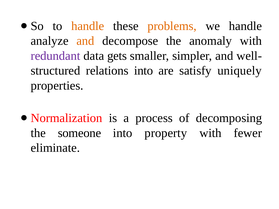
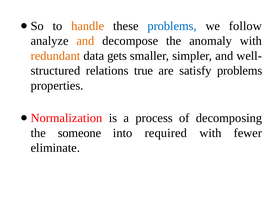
problems colour: orange -> blue (172, 26)
we handle: handle -> follow (245, 26)
redundant colour: purple -> orange (55, 56)
relations into: into -> true (144, 71)
satisfy uniquely: uniquely -> problems (240, 71)
property: property -> required (166, 133)
